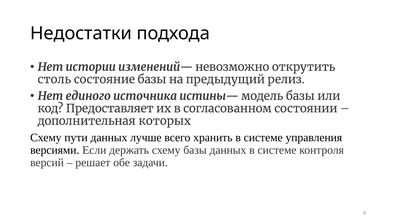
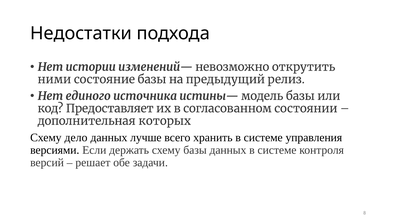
столь: столь -> ними (54, 79)
пути: пути -> дело (76, 137)
